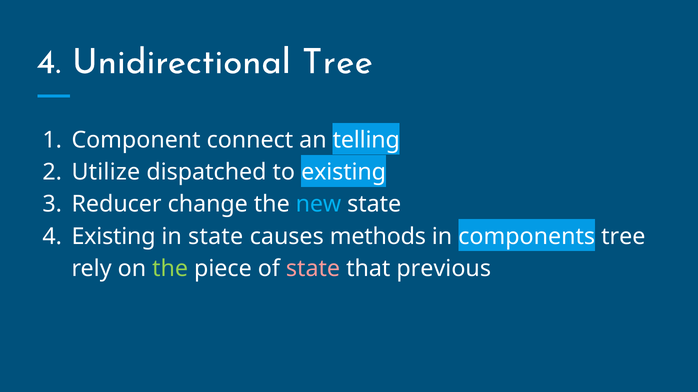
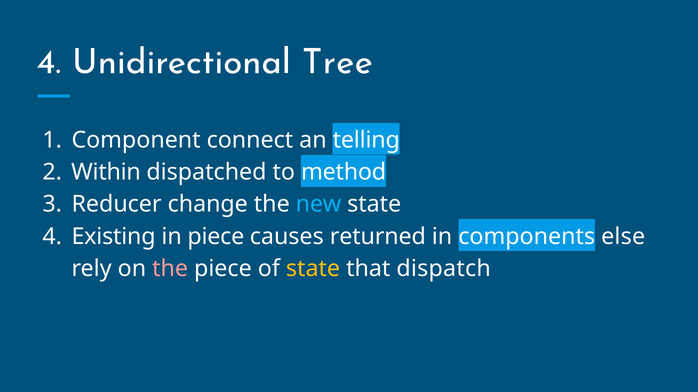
Utilize: Utilize -> Within (106, 173)
to existing: existing -> method (344, 173)
in state: state -> piece (216, 237)
methods: methods -> returned (378, 237)
components tree: tree -> else (623, 237)
the colour: light green -> pink (170, 269)
state colour: pink -> yellow (313, 269)
previous: previous -> dispatch (444, 269)
